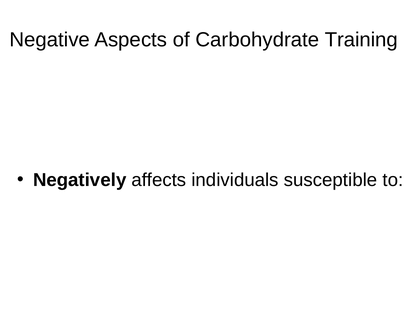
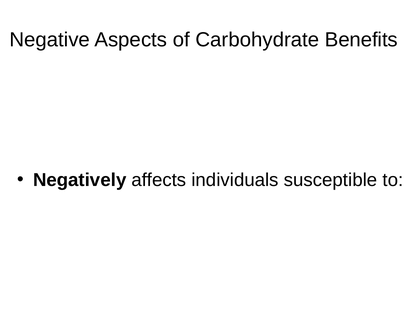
Training: Training -> Benefits (361, 40)
